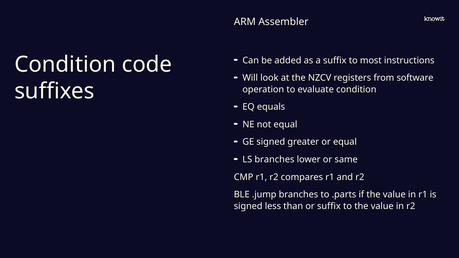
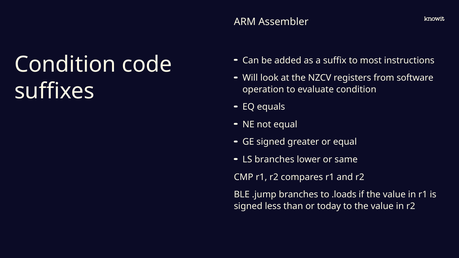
.parts: .parts -> .loads (344, 195)
or suffix: suffix -> today (329, 206)
